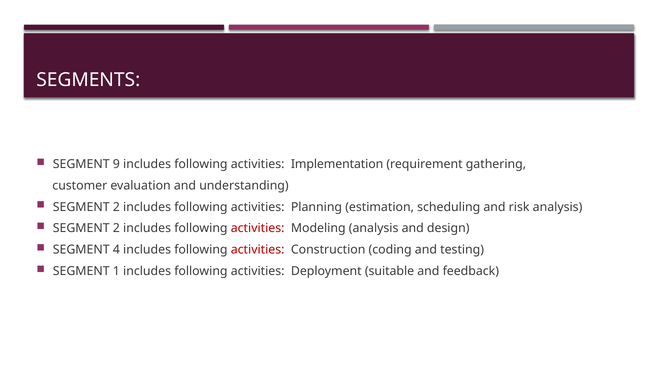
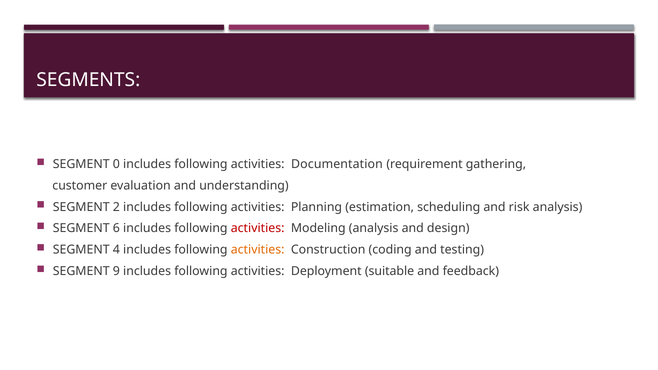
9: 9 -> 0 (116, 164)
Implementation: Implementation -> Documentation (337, 164)
2: 2 -> 6 (116, 228)
activities colour: red -> orange (258, 250)
1: 1 -> 9 (116, 271)
